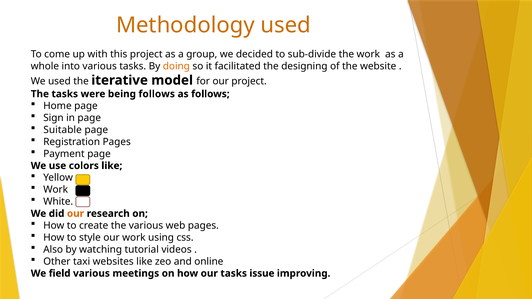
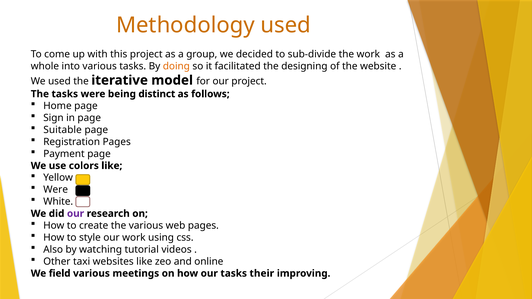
being follows: follows -> distinct (157, 94)
Work: Work -> Were (56, 190)
our colour: orange -> purple (76, 214)
issue: issue -> their (262, 274)
